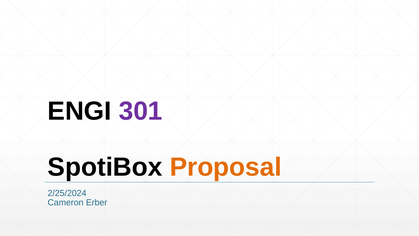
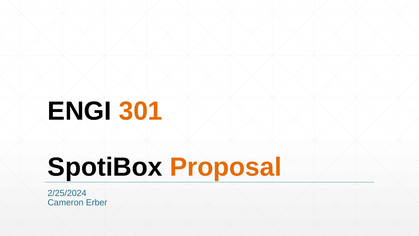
301 colour: purple -> orange (141, 111)
